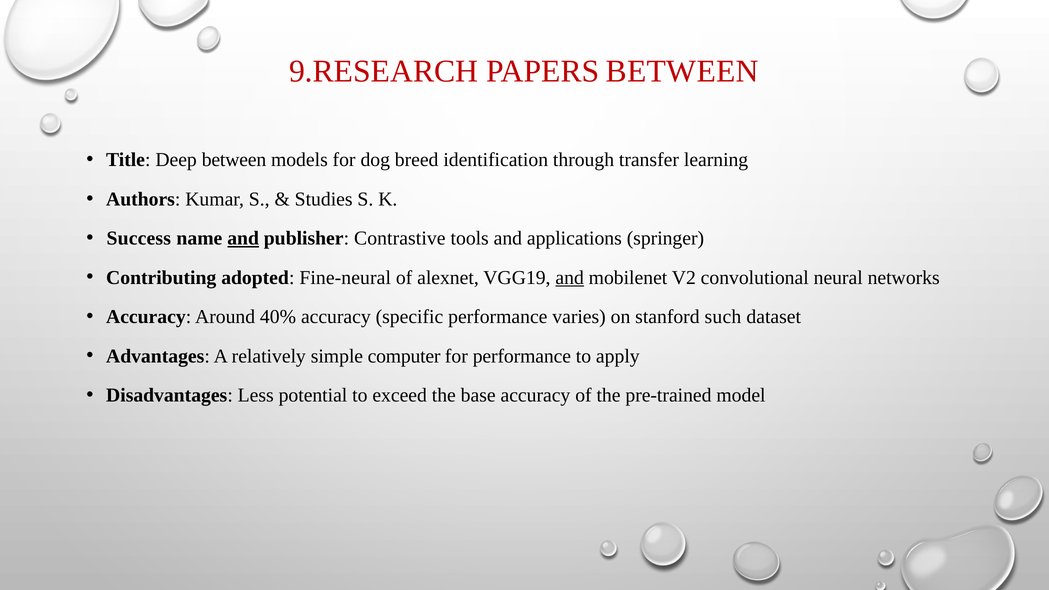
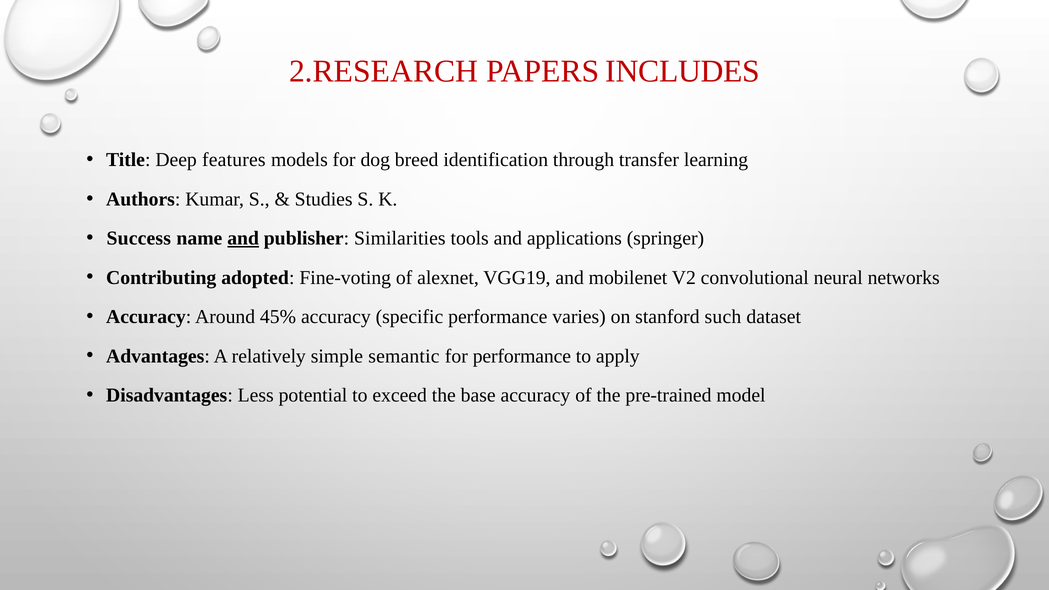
9.RESEARCH: 9.RESEARCH -> 2.RESEARCH (384, 71)
PAPERS BETWEEN: BETWEEN -> INCLUDES (683, 71)
Deep between: between -> features (234, 160)
Contrastive: Contrastive -> Similarities (400, 238)
Fine-neural: Fine-neural -> Fine-voting (345, 278)
and underline: present -> none (570, 278)
40%: 40% -> 45% (278, 317)
computer: computer -> semantic (404, 356)
